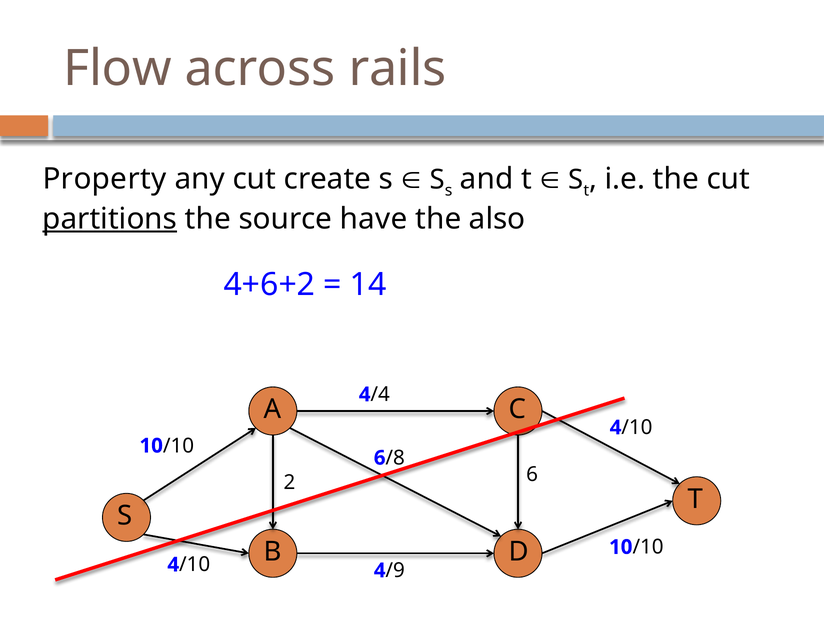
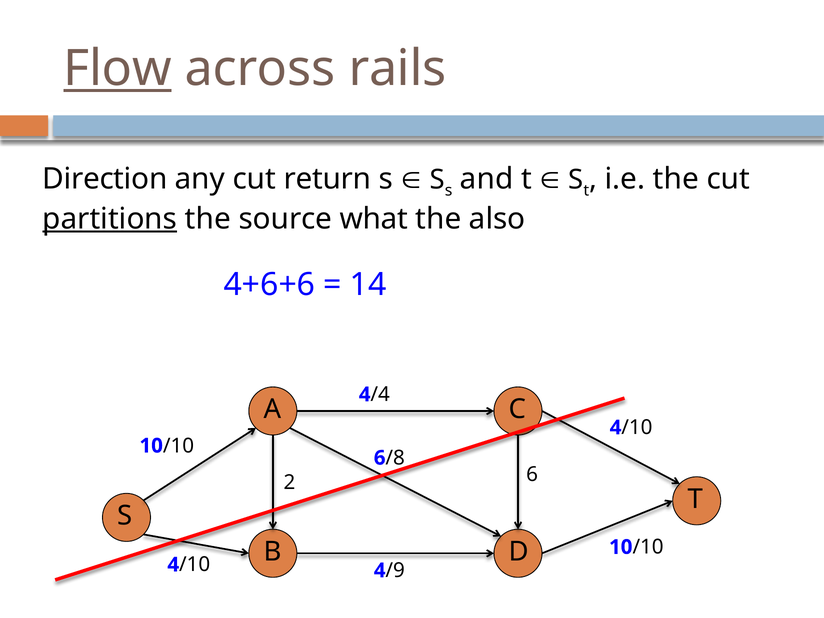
Flow underline: none -> present (117, 69)
Property: Property -> Direction (105, 179)
create: create -> return (328, 179)
have: have -> what (374, 219)
4+6+2: 4+6+2 -> 4+6+6 (269, 285)
